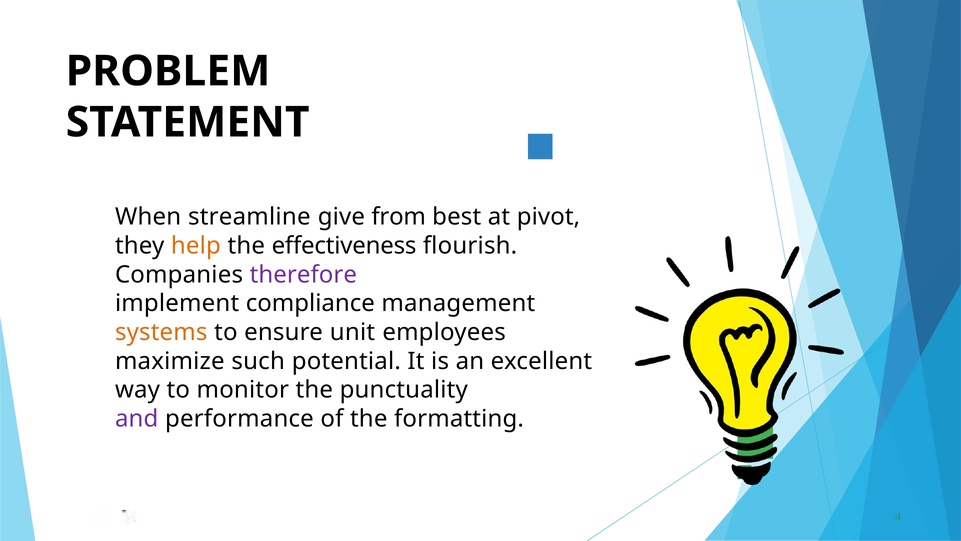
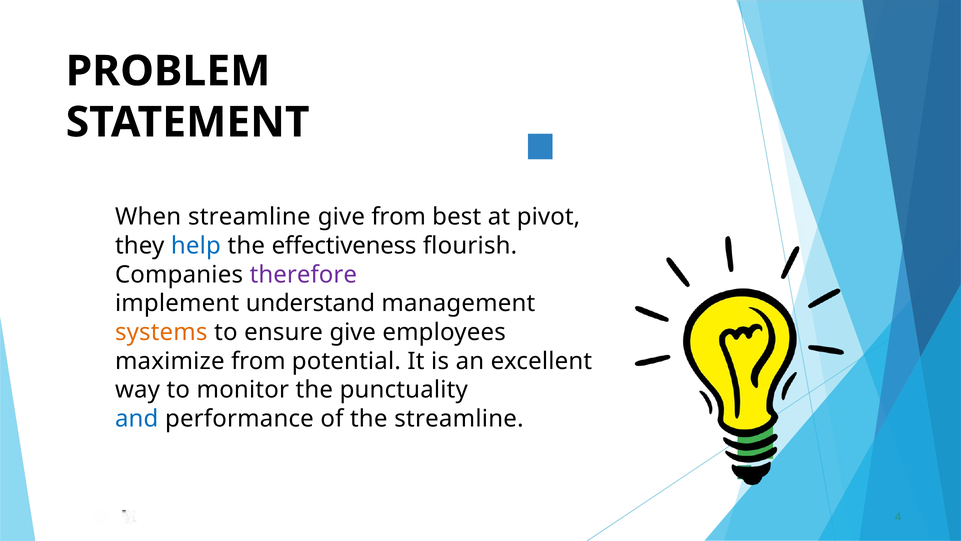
help colour: orange -> blue (196, 246)
compliance: compliance -> understand (310, 303)
ensure unit: unit -> give (353, 332)
maximize such: such -> from (258, 361)
and colour: purple -> blue (137, 419)
the formatting: formatting -> streamline (459, 419)
